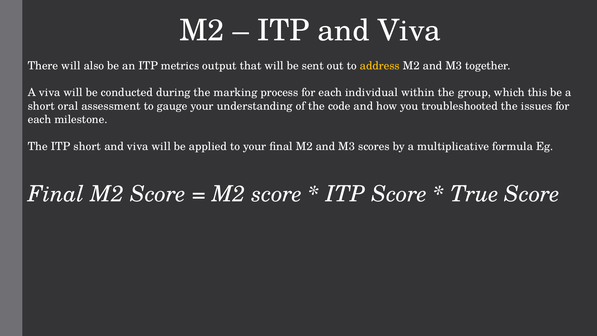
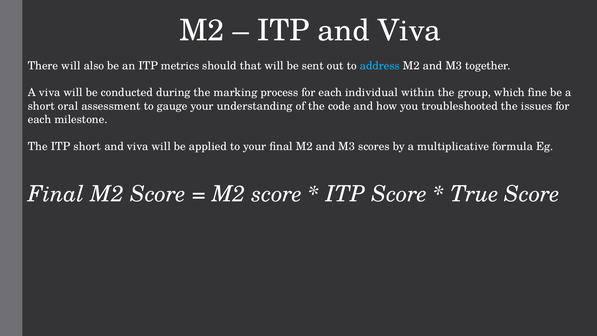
output: output -> should (219, 66)
address colour: yellow -> light blue (380, 66)
this: this -> fine (537, 93)
